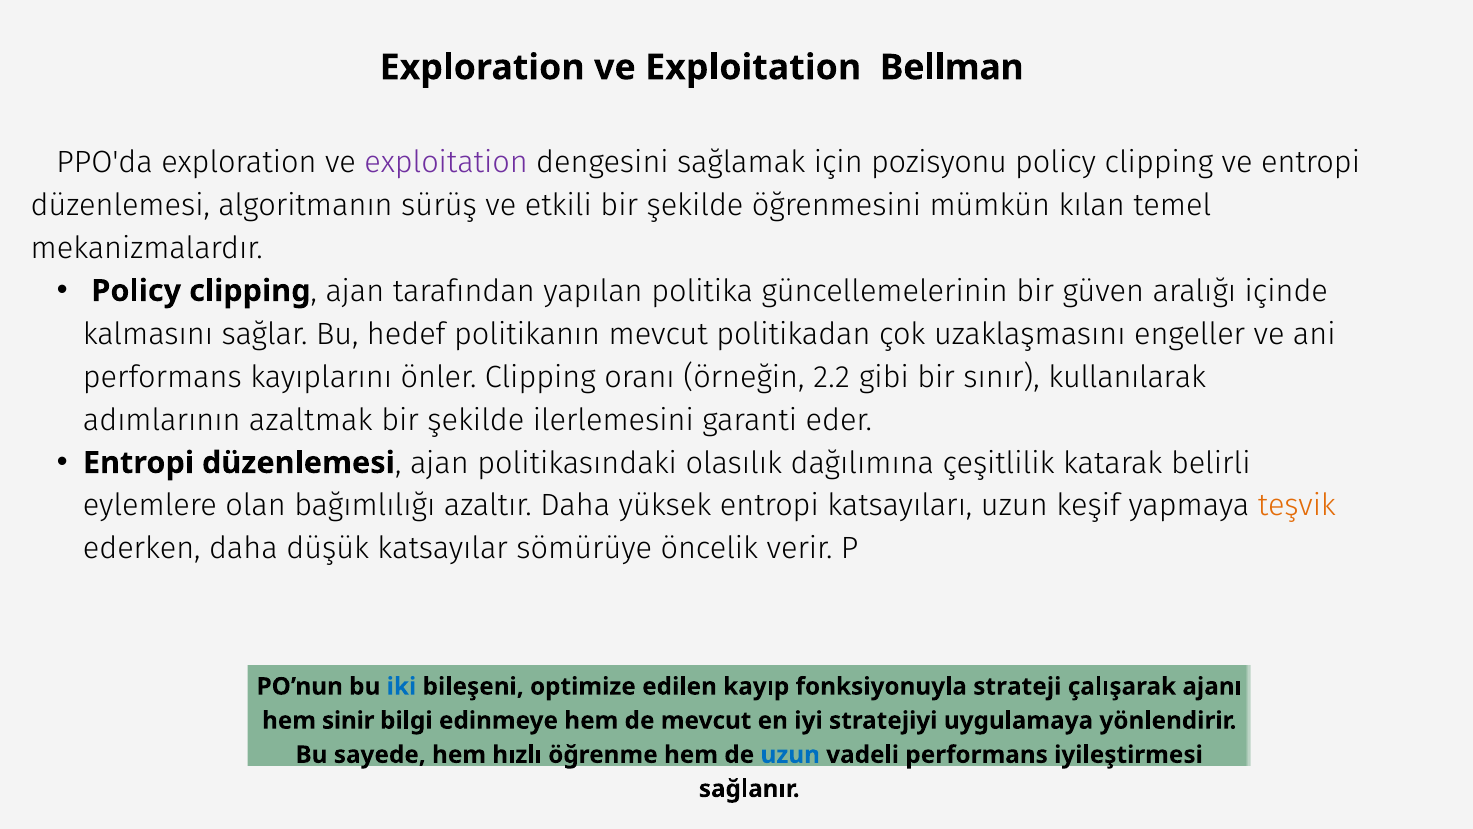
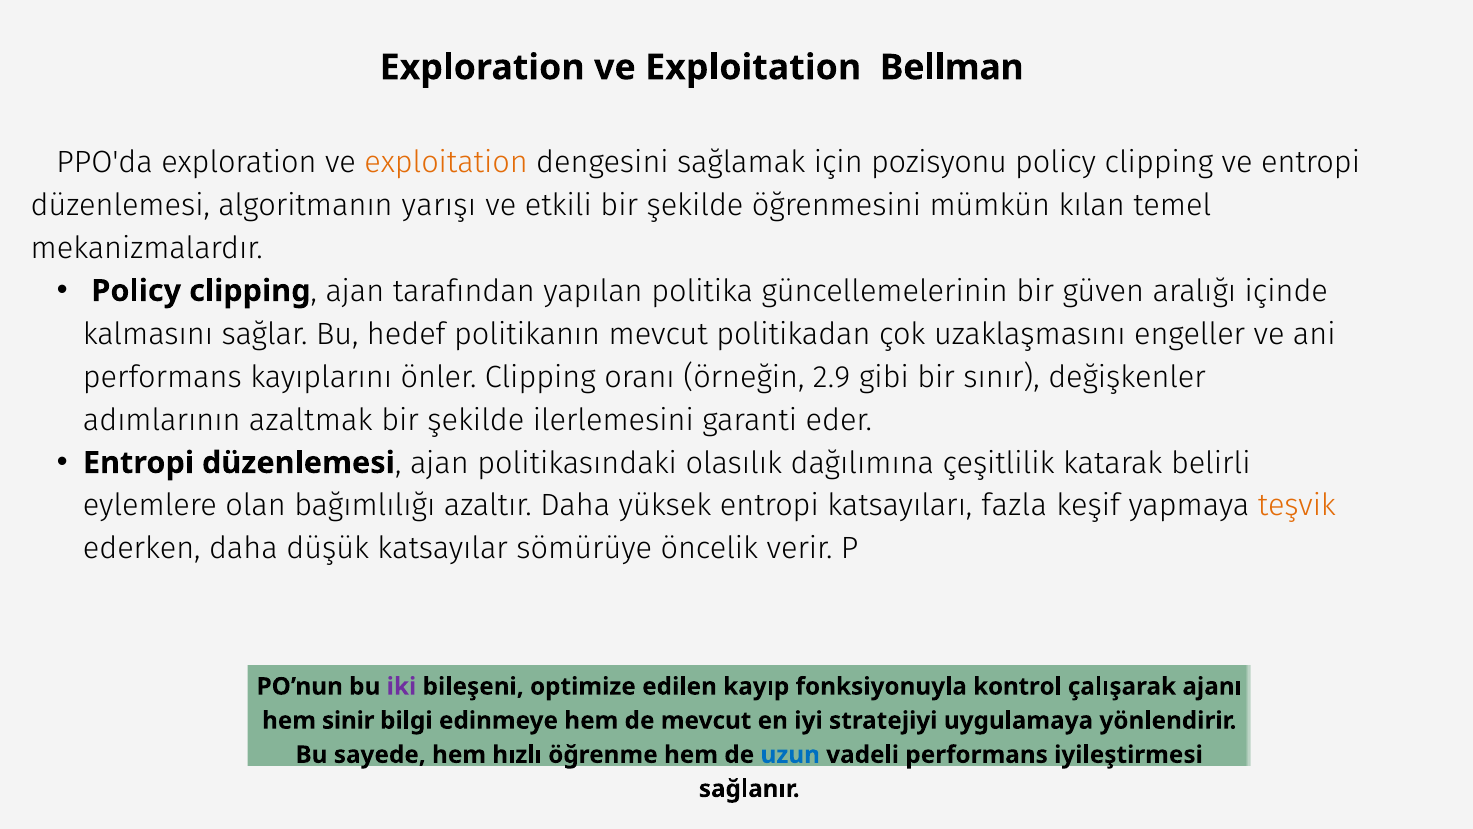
exploitation colour: purple -> orange (446, 162)
sürüş: sürüş -> yarışı (439, 205)
2.2: 2.2 -> 2.9 (832, 377)
kullanılarak: kullanılarak -> değişkenler (1127, 377)
katsayıları uzun: uzun -> fazla (1014, 506)
iki colour: blue -> purple (401, 686)
strateji: strateji -> kontrol (1017, 686)
